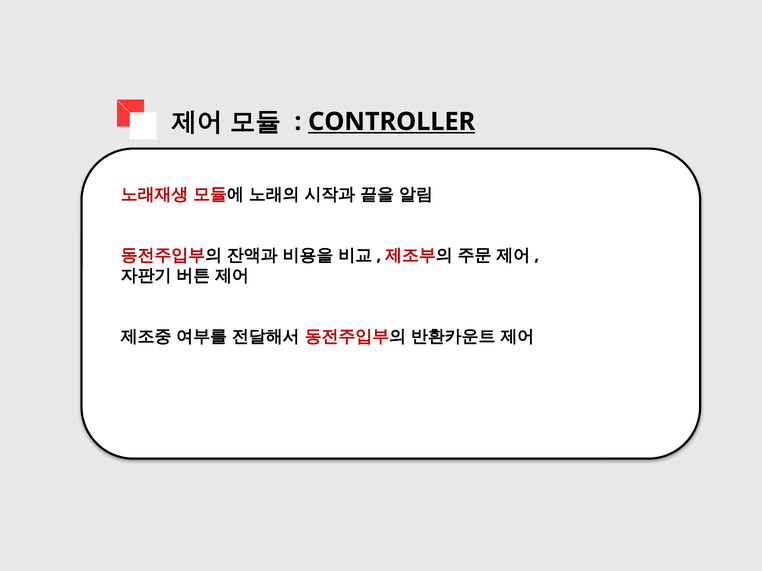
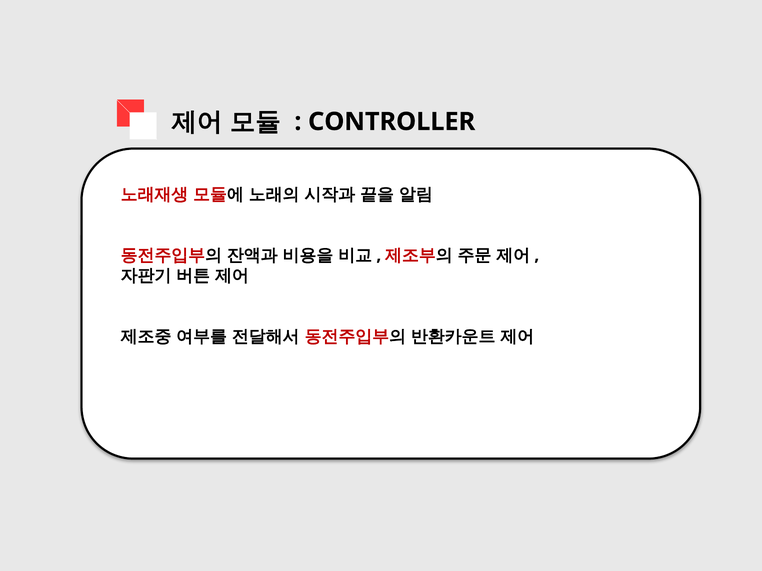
CONTROLLER underline: present -> none (392, 122)
